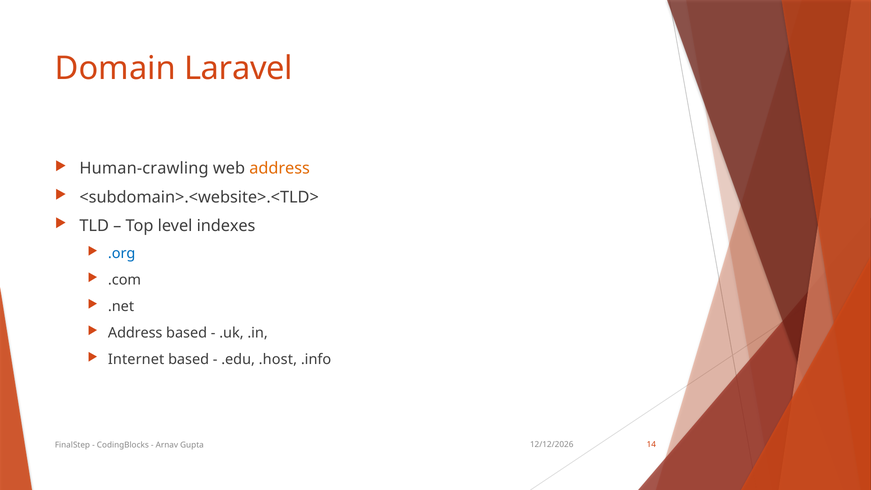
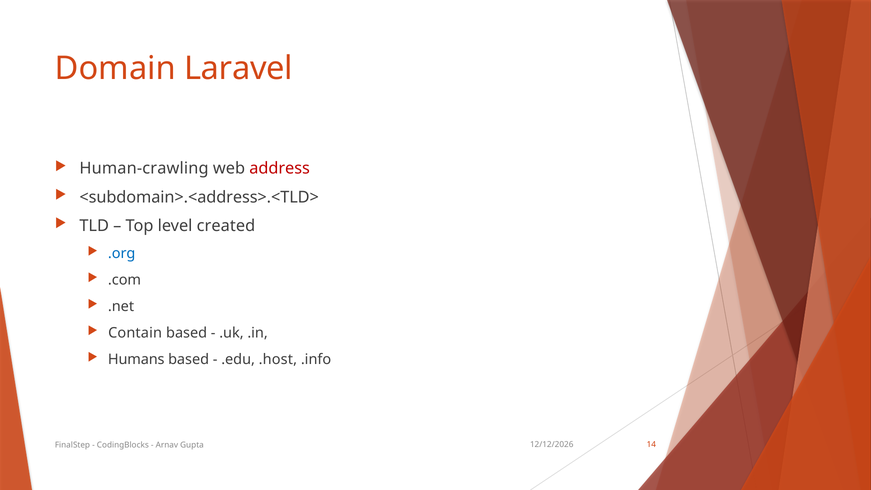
address colour: orange -> red (280, 169)
<subdomain>.<website>.<TLD>: <subdomain>.<website>.<TLD> -> <subdomain>.<address>.<TLD> (199, 197)
indexes: indexes -> created (226, 226)
Address: Address -> Contain (135, 333)
Internet: Internet -> Humans (136, 359)
